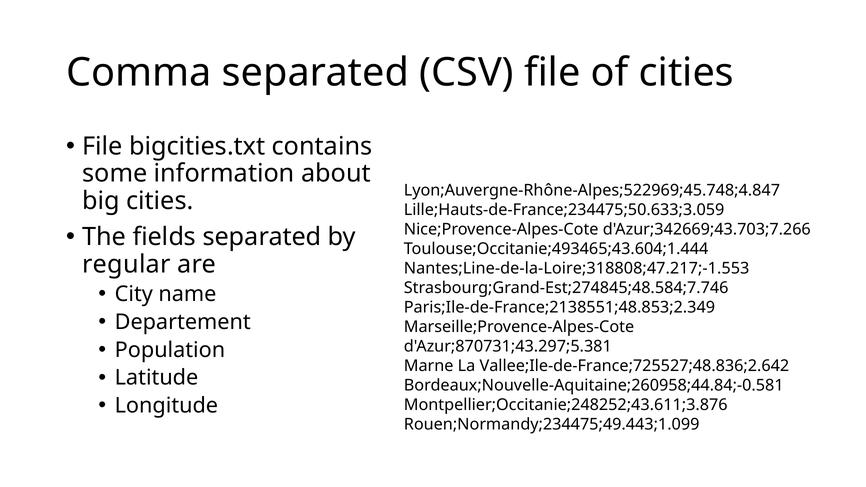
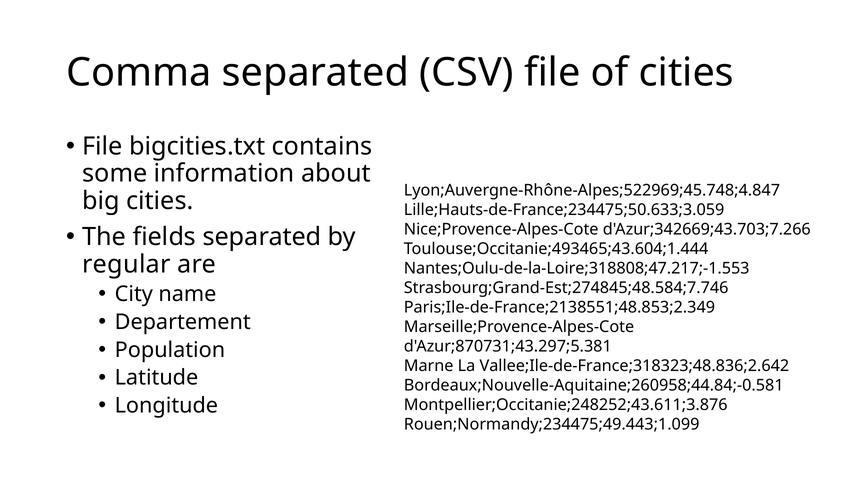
Nantes;Line-de-la-Loire;318808;47.217;-1.553: Nantes;Line-de-la-Loire;318808;47.217;-1.553 -> Nantes;Oulu-de-la-Loire;318808;47.217;-1.553 (577, 268)
Vallee;Ile-de-France;725527;48.836;2.642: Vallee;Ile-de-France;725527;48.836;2.642 -> Vallee;Ile-de-France;318323;48.836;2.642 (634, 366)
